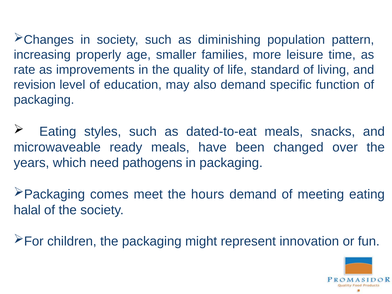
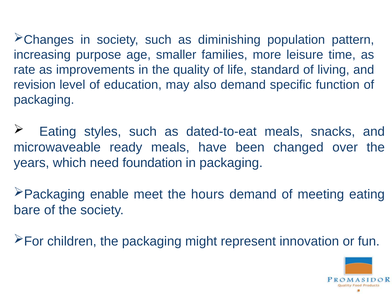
properly: properly -> purpose (99, 55)
pathogens: pathogens -> foundation (152, 163)
comes: comes -> enable (109, 194)
halal: halal -> bare (27, 210)
